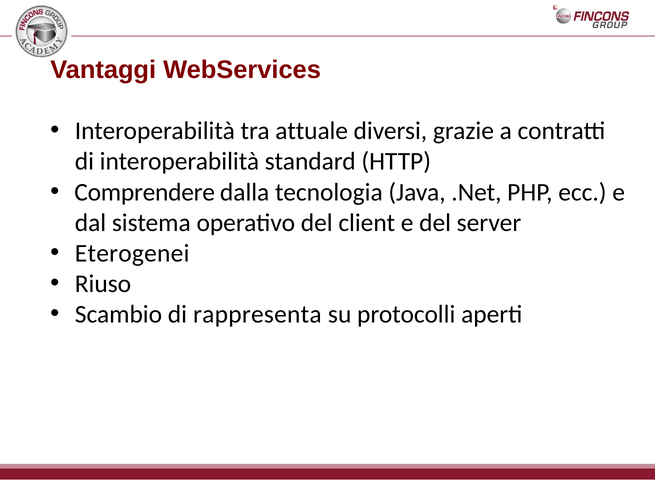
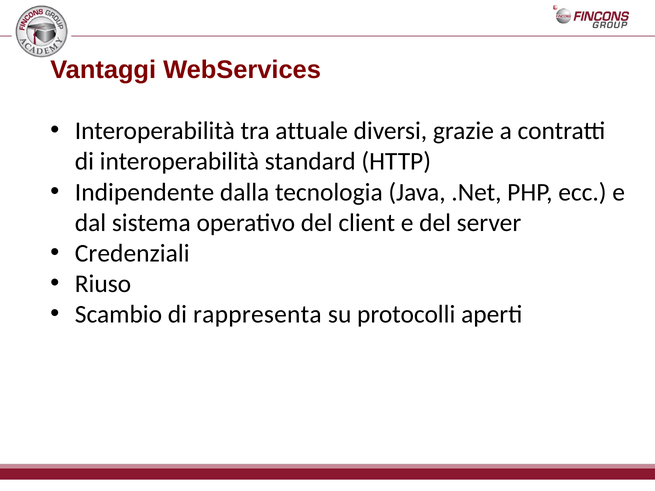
Comprendere: Comprendere -> Indipendente (145, 192)
Eterogenei: Eterogenei -> Credenziali (132, 253)
